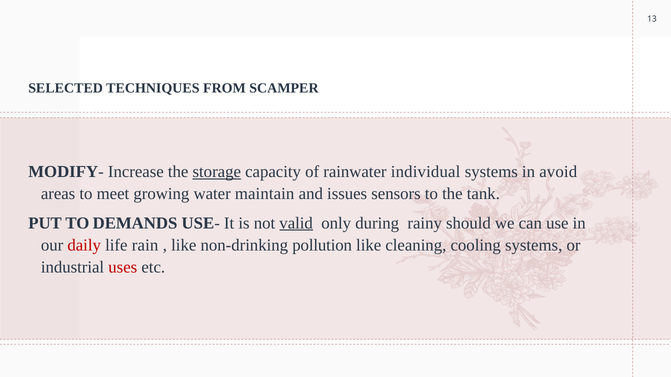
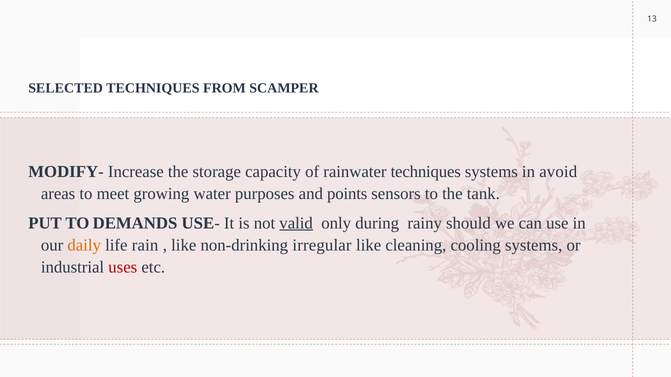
storage underline: present -> none (217, 172)
rainwater individual: individual -> techniques (426, 172)
maintain: maintain -> purposes (265, 194)
issues: issues -> points (347, 194)
daily colour: red -> orange (84, 245)
pollution: pollution -> irregular (322, 245)
